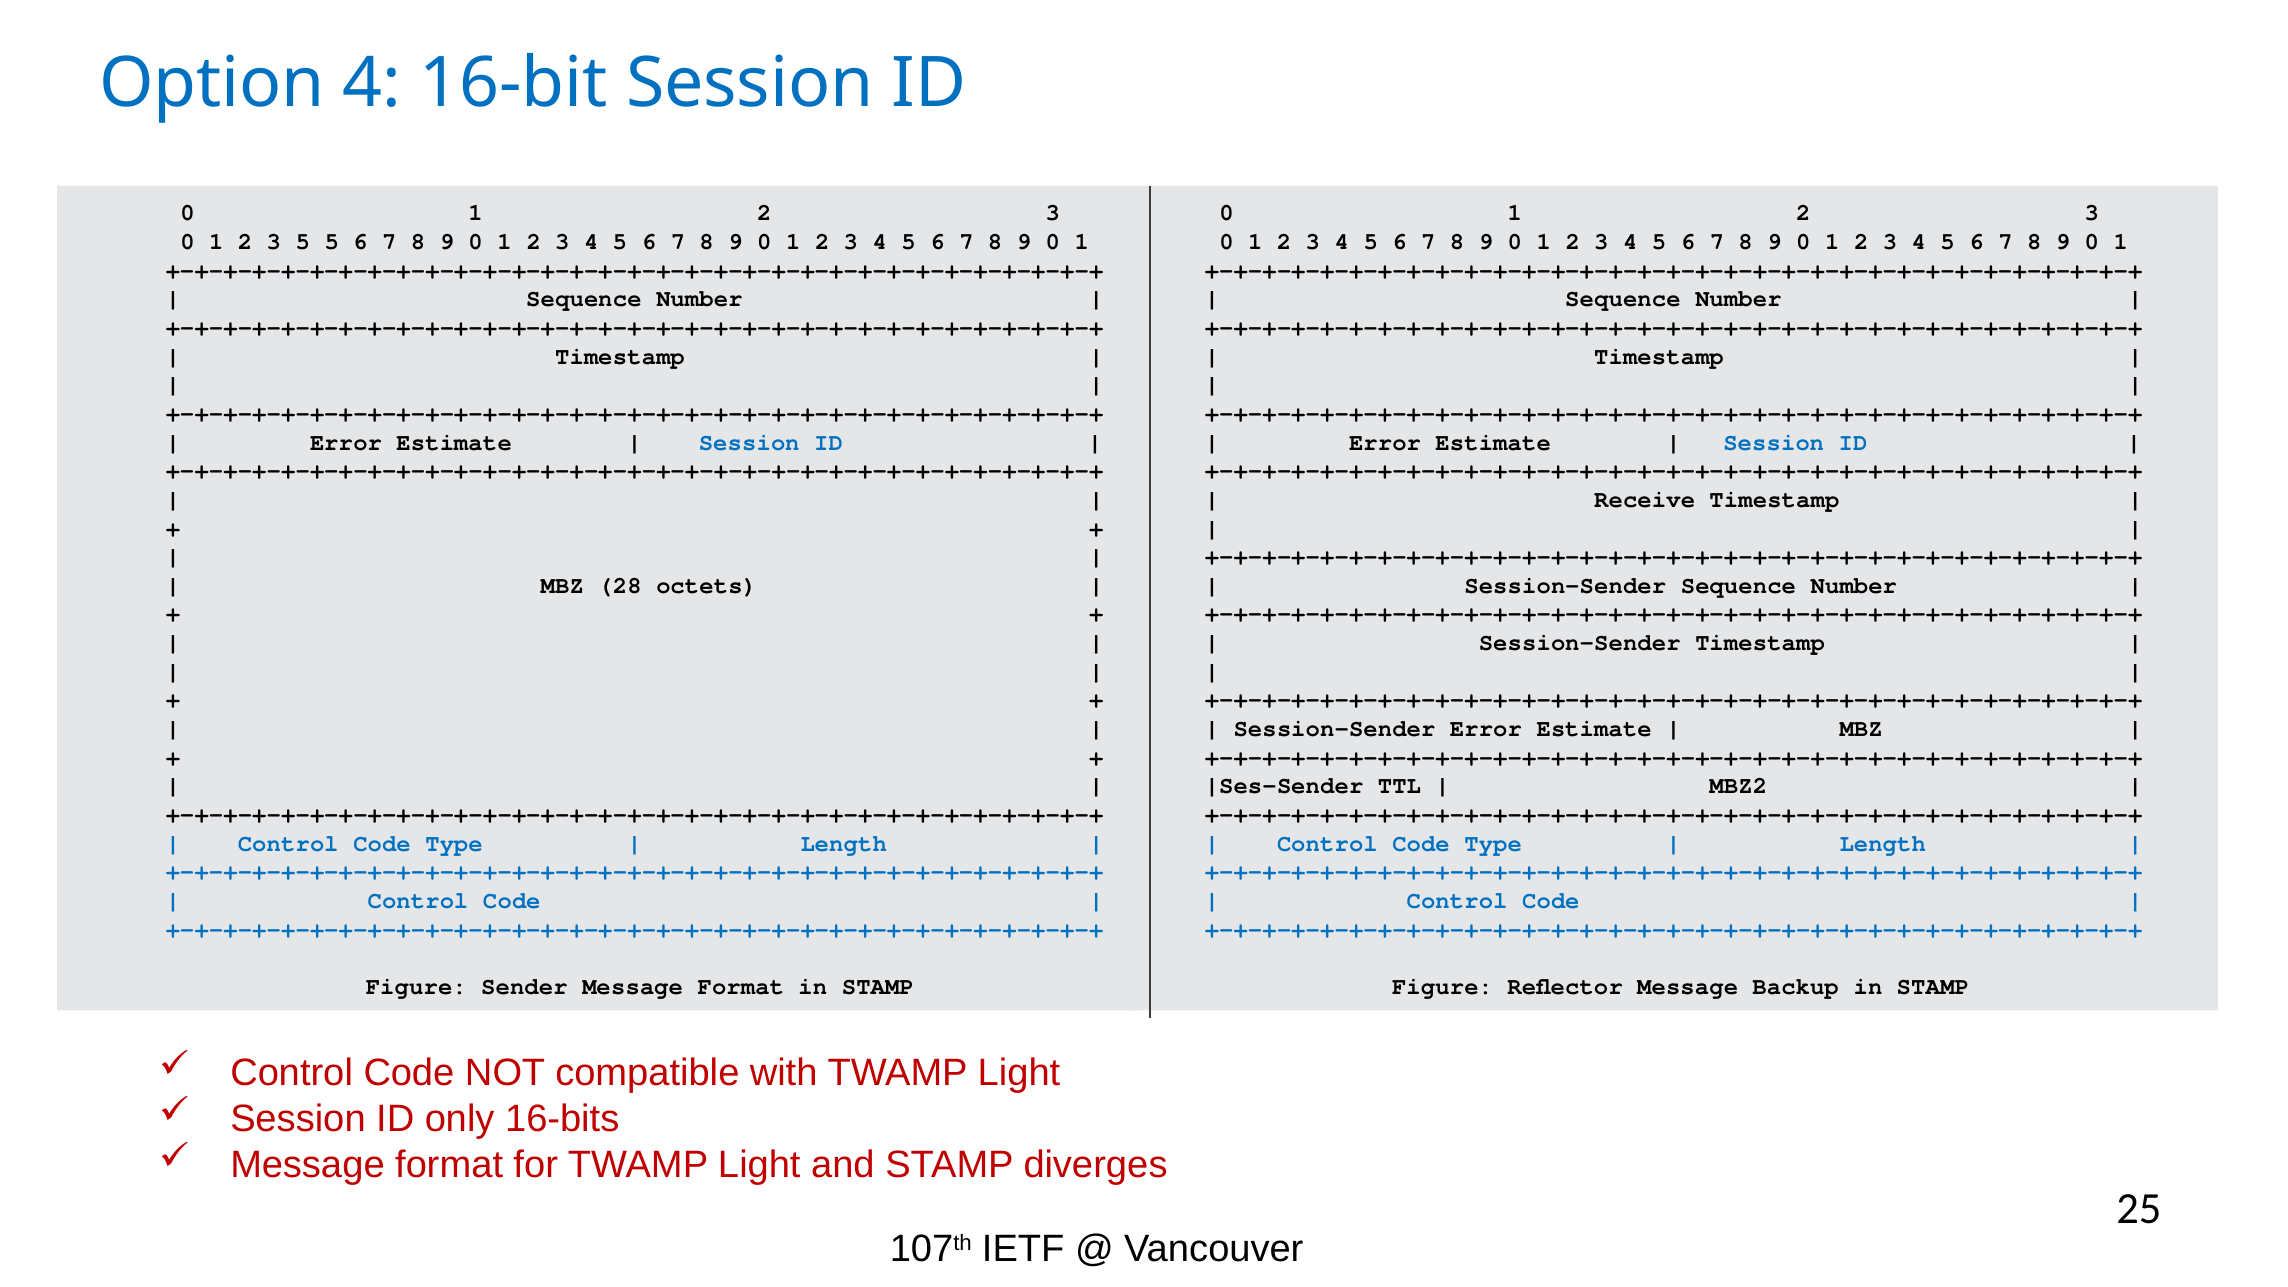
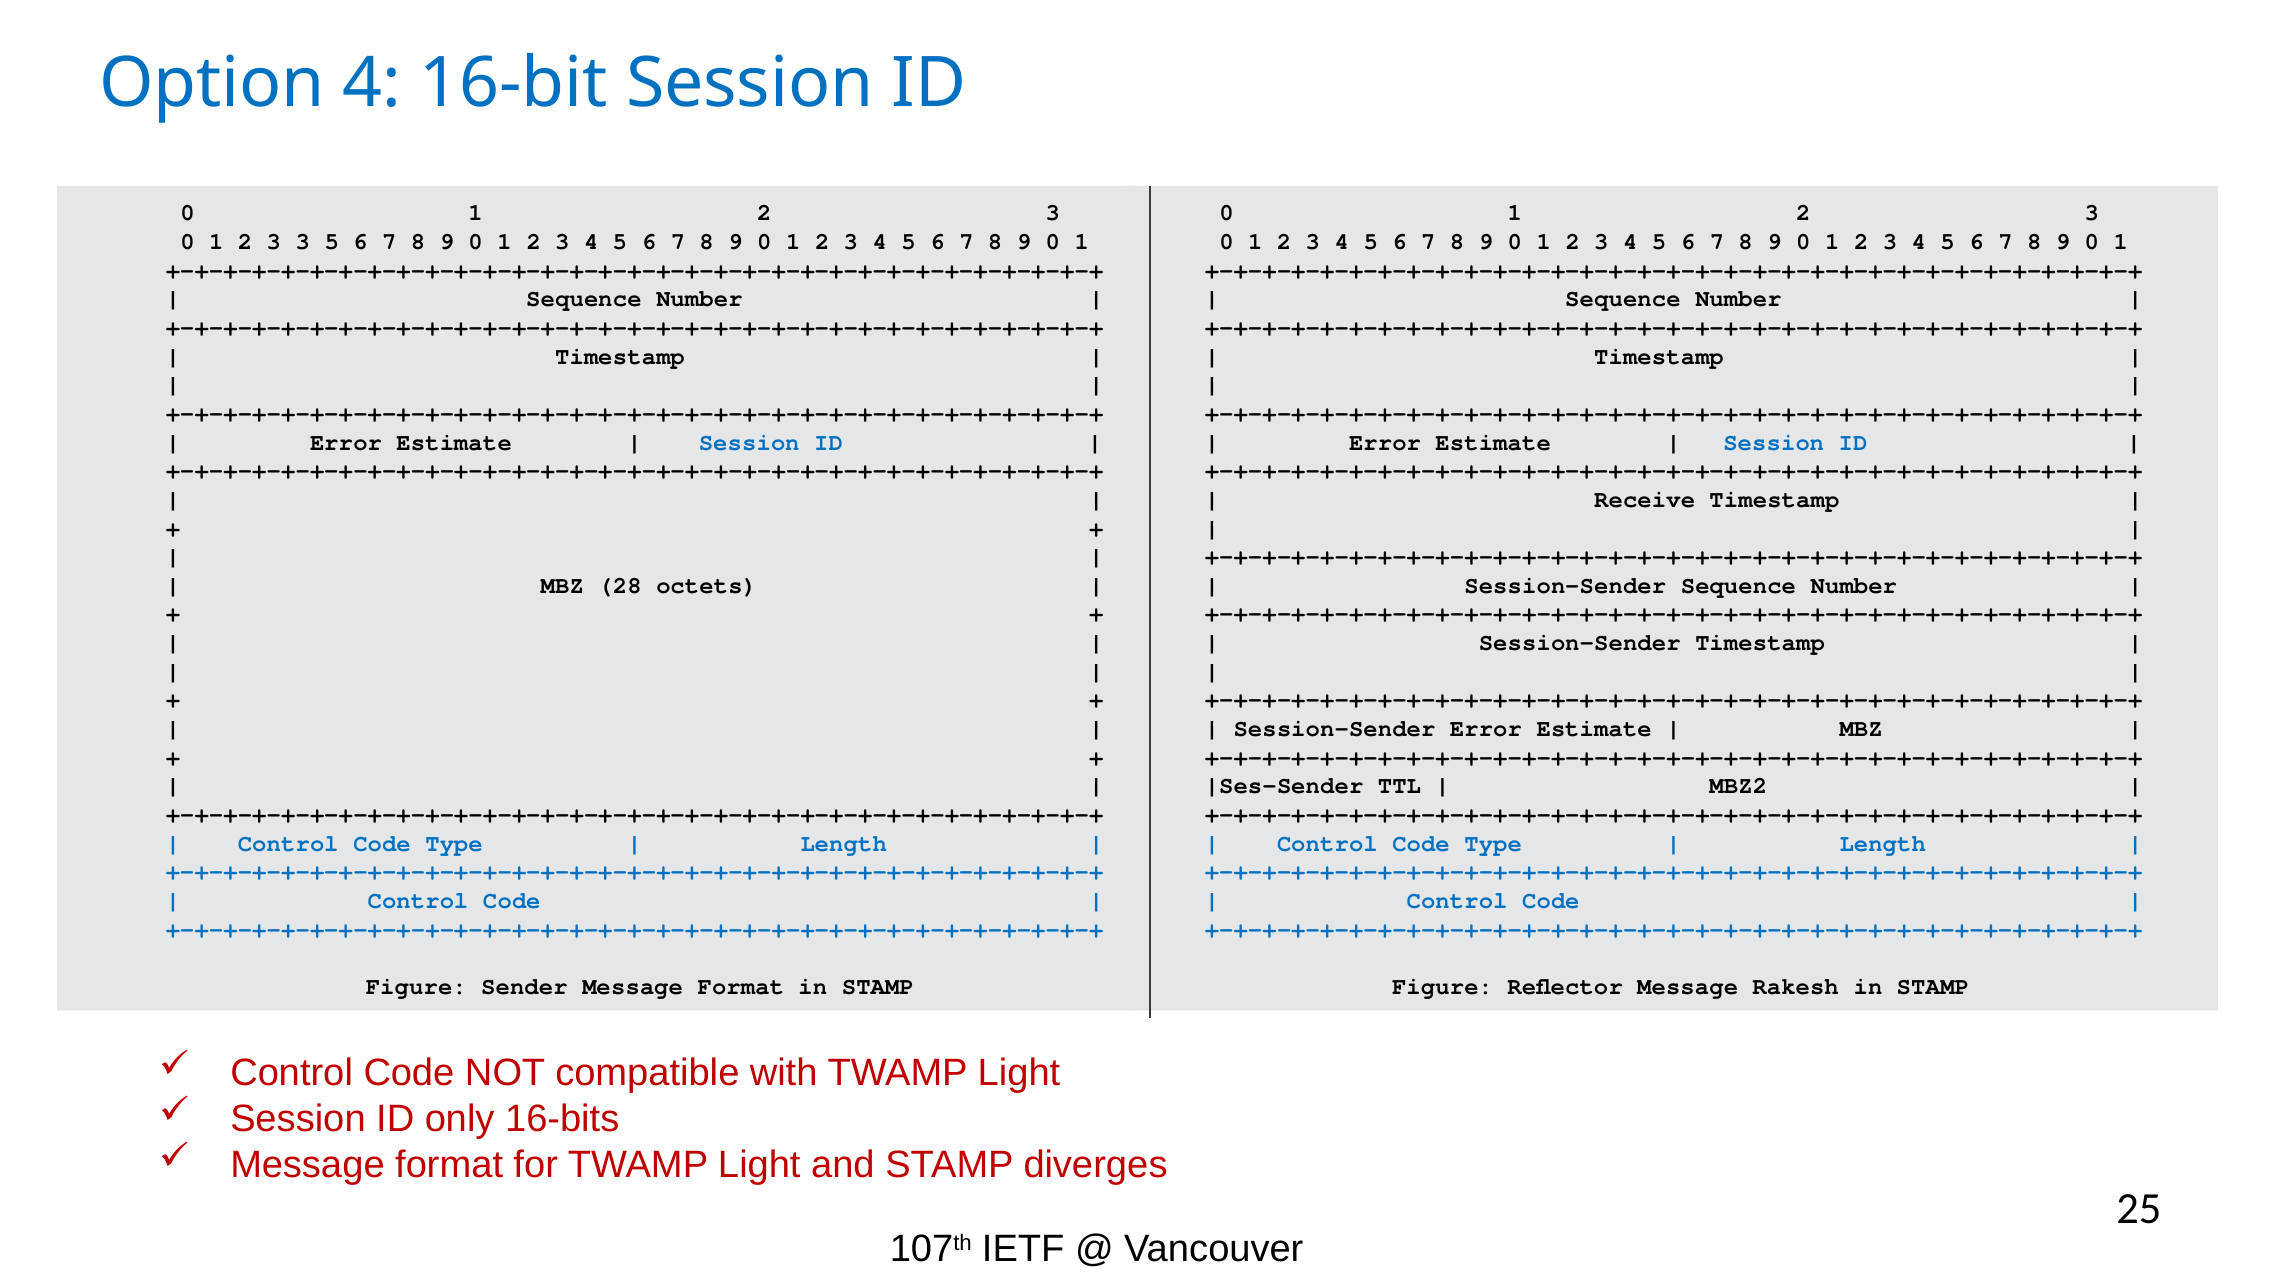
3 5: 5 -> 3 (303, 242)
Backup: Backup -> Rakesh (1796, 987)
